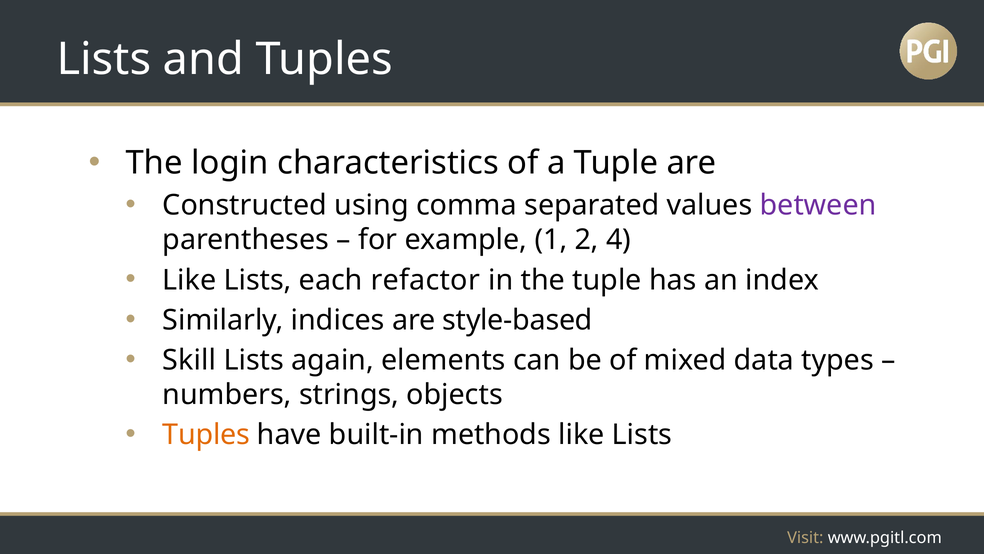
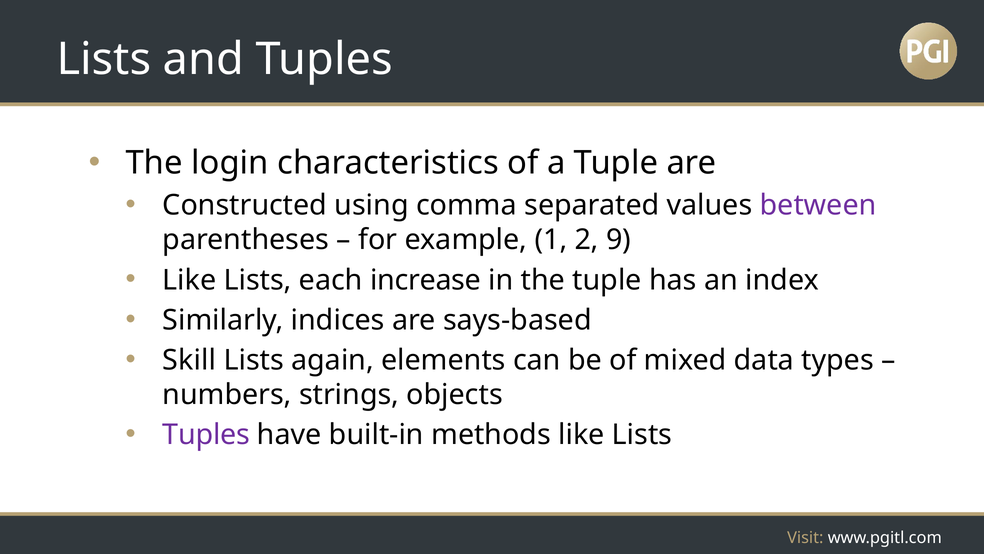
4: 4 -> 9 (619, 240)
refactor: refactor -> increase (426, 280)
style-based: style-based -> says-based (517, 320)
Tuples colour: orange -> purple (206, 435)
